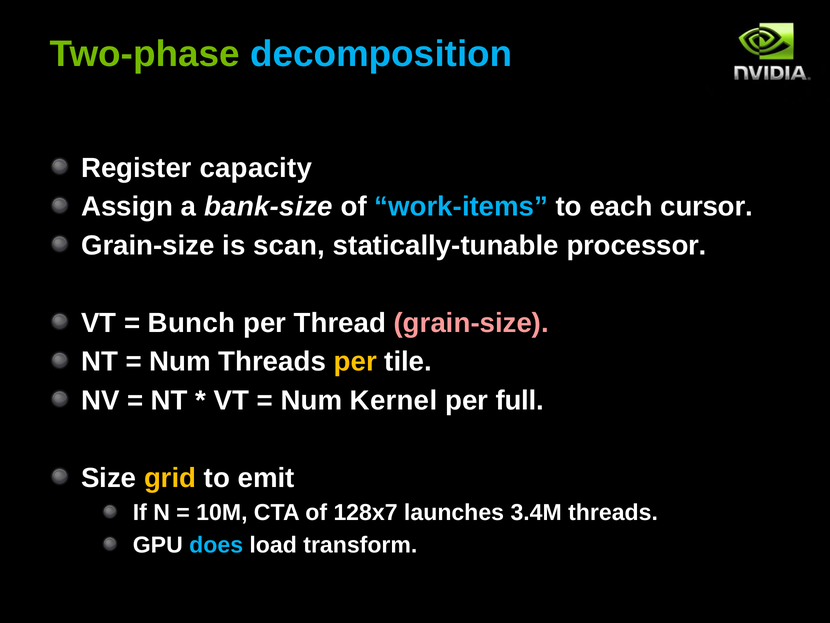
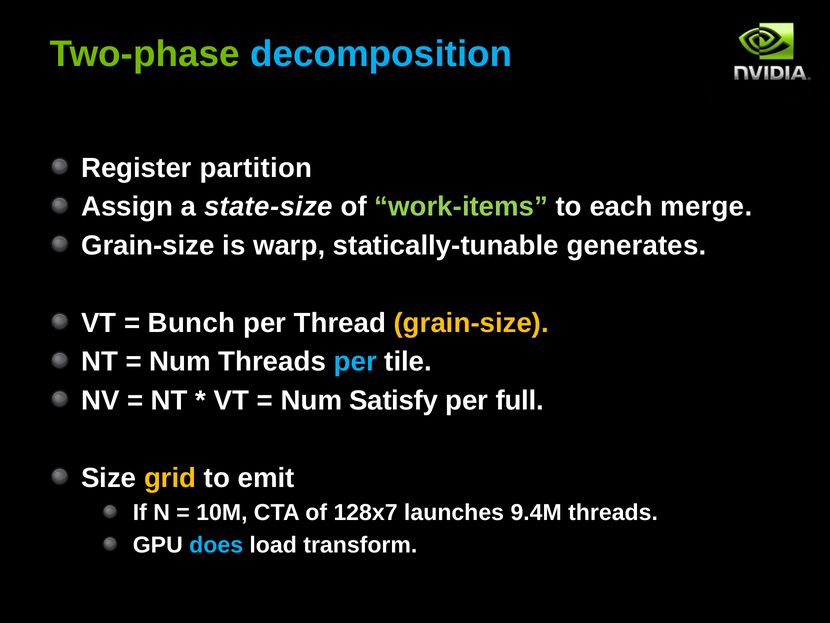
capacity: capacity -> partition (256, 168)
bank-size: bank-size -> state-size (268, 207)
work-items colour: light blue -> light green (461, 207)
cursor: cursor -> merge (706, 207)
scan: scan -> warp (289, 245)
processor: processor -> generates (636, 245)
grain-size colour: pink -> yellow (471, 323)
per colour: yellow -> light blue (355, 362)
Kernel: Kernel -> Satisfy (394, 400)
3.4M: 3.4M -> 9.4M (536, 512)
